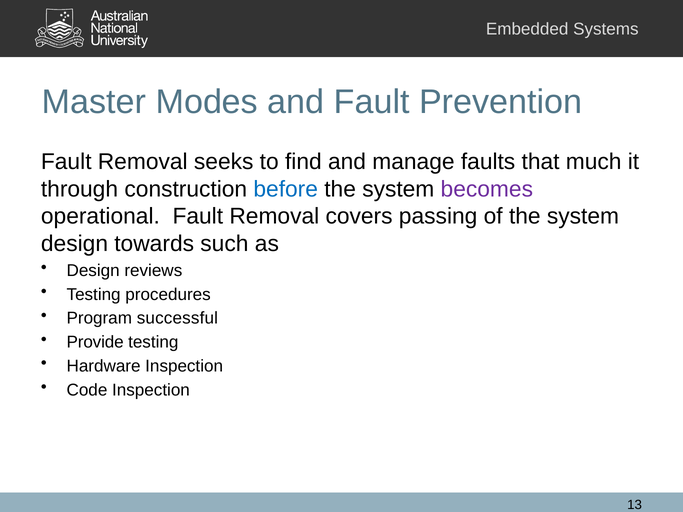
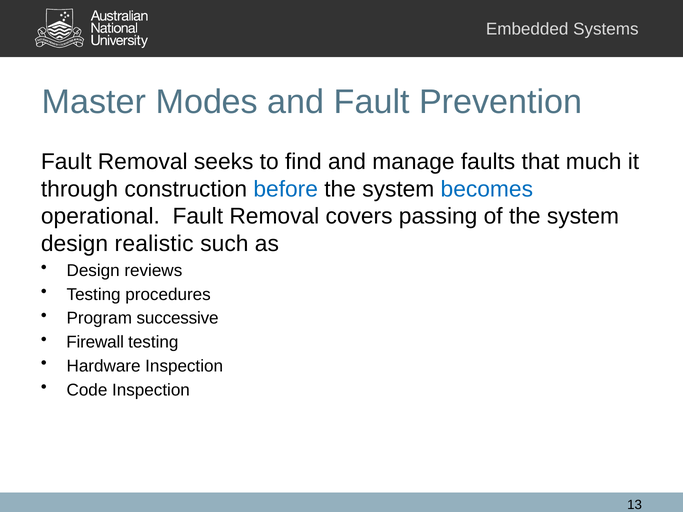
becomes colour: purple -> blue (487, 189)
towards: towards -> realistic (154, 244)
successful: successful -> successive (178, 318)
Provide: Provide -> Firewall (95, 342)
